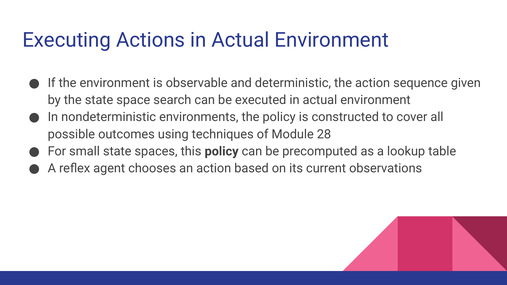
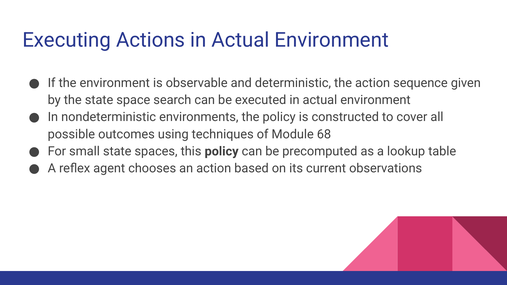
28: 28 -> 68 (324, 134)
